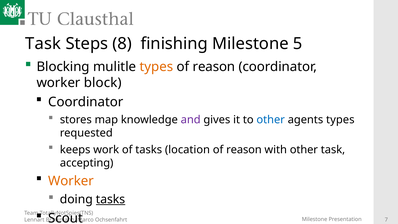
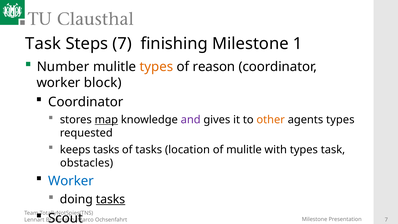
Steps 8: 8 -> 7 (122, 44)
5: 5 -> 1 (298, 44)
Blocking: Blocking -> Number (63, 67)
map underline: none -> present (106, 120)
other colour: blue -> orange (271, 120)
keeps work: work -> tasks (106, 150)
reason: reason -> mulitle (244, 150)
with other: other -> types (304, 150)
accepting: accepting -> obstacles (87, 163)
Worker colour: orange -> blue (71, 181)
